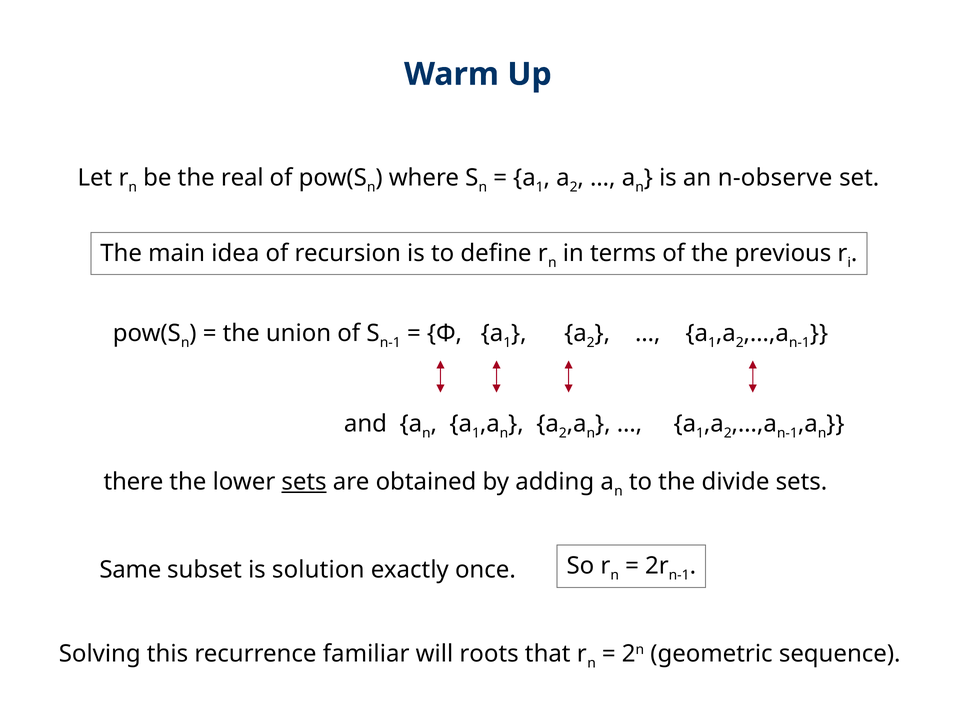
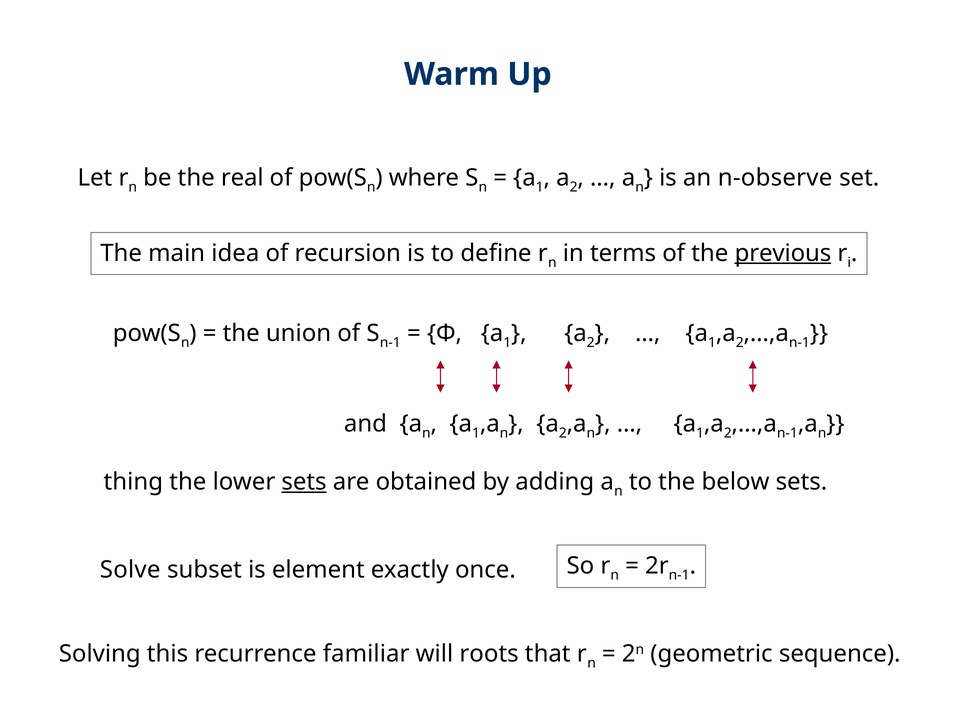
previous underline: none -> present (783, 253)
there: there -> thing (133, 482)
divide: divide -> below (736, 482)
Same: Same -> Solve (130, 570)
solution: solution -> element (318, 570)
